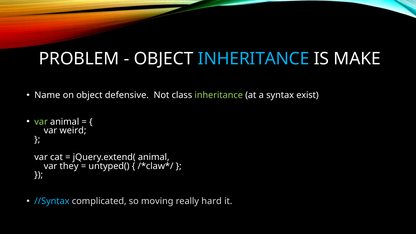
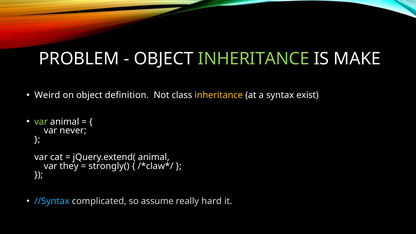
INHERITANCE colour: light blue -> light green (254, 59)
Name: Name -> Weird (47, 95)
defensive: defensive -> definition (127, 95)
inheritance colour: light green -> yellow (219, 95)
weird: weird -> never (73, 131)
untyped(: untyped( -> strongly( (109, 166)
moving: moving -> assume (157, 201)
